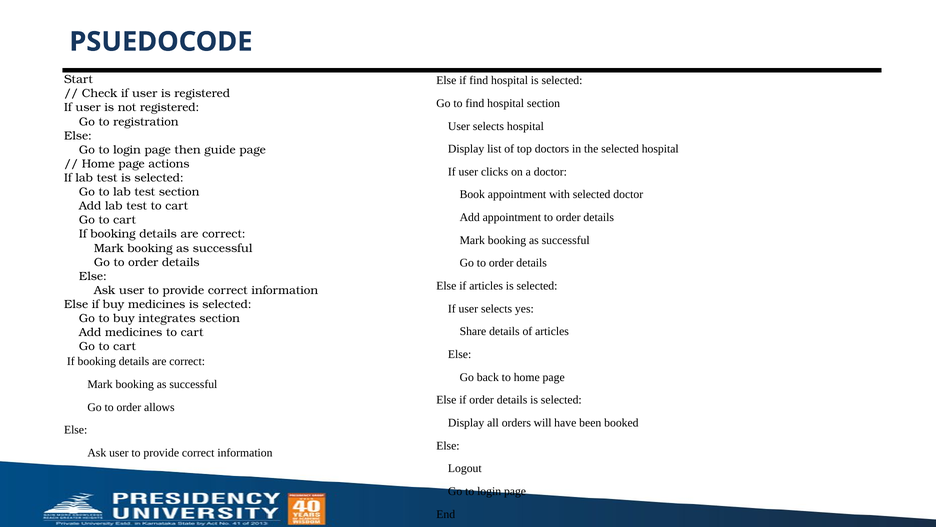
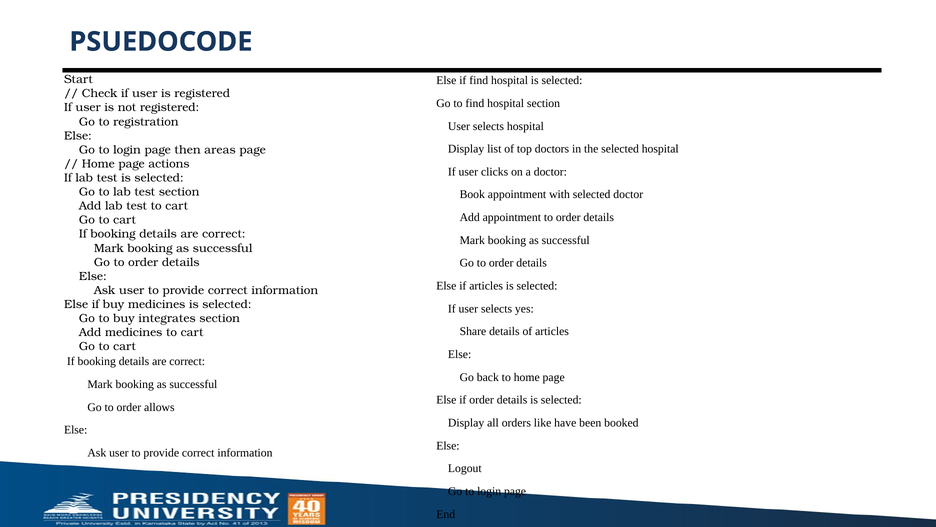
guide: guide -> areas (220, 150)
will: will -> like (543, 422)
